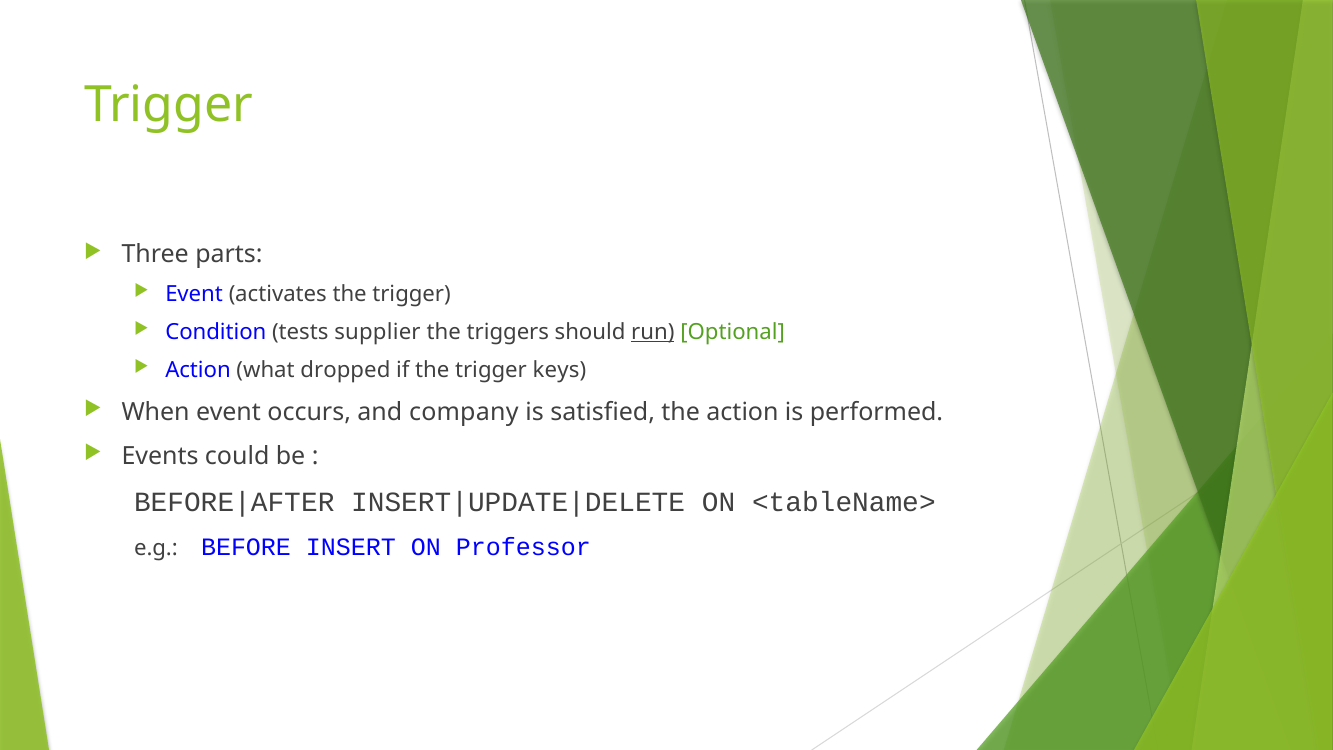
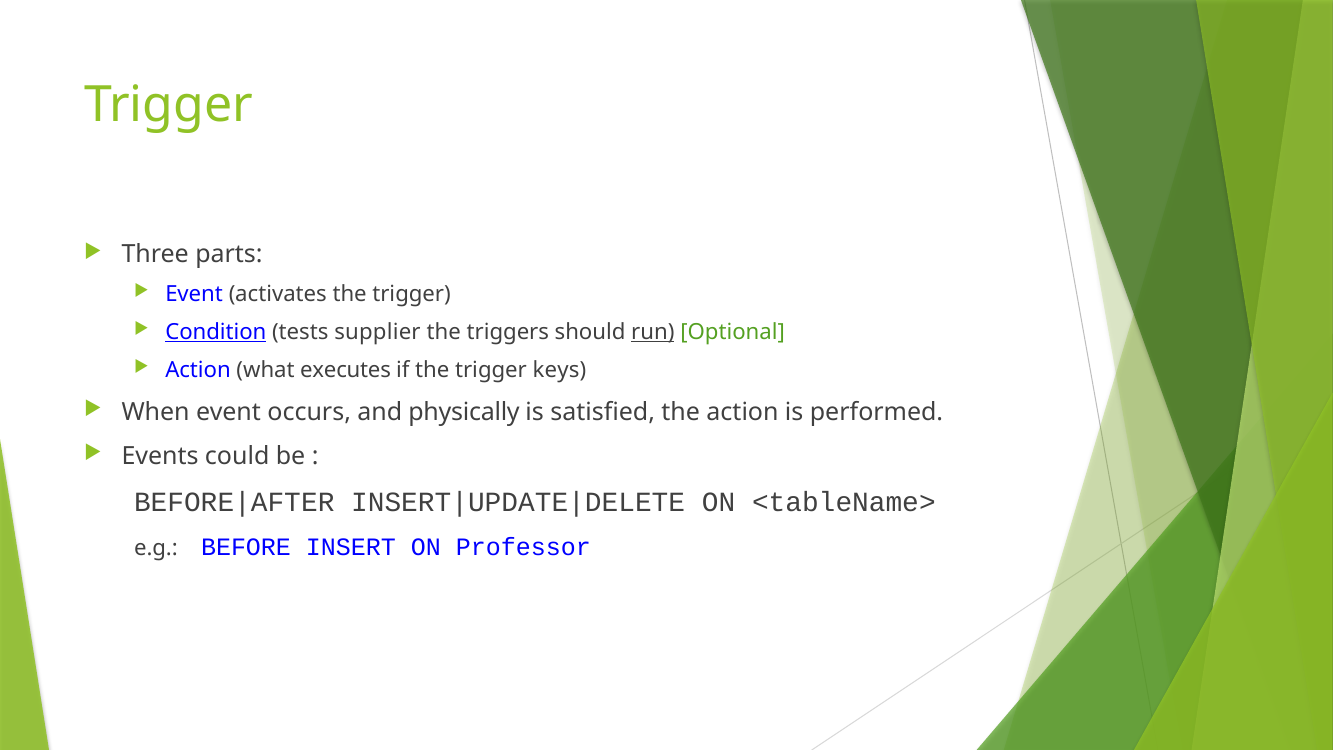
Condition underline: none -> present (216, 332)
dropped: dropped -> executes (346, 370)
company: company -> physically (464, 412)
